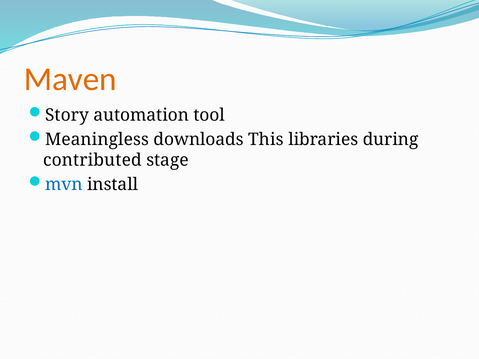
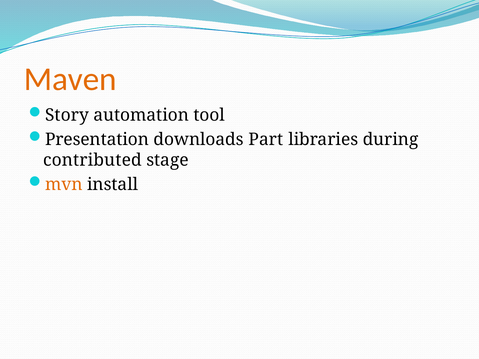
Meaningless: Meaningless -> Presentation (97, 140)
This: This -> Part (266, 140)
mvn colour: blue -> orange (64, 184)
